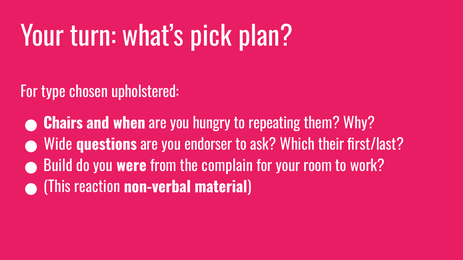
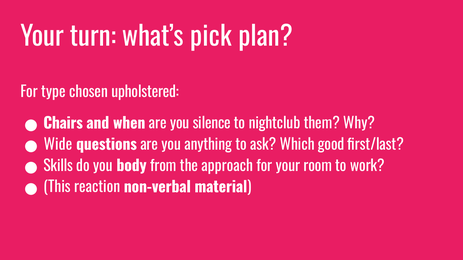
hungry: hungry -> silence (212, 124)
repeating: repeating -> nightclub (274, 124)
endorser: endorser -> anything (208, 145)
their: their -> good (331, 145)
Build: Build -> Skills (58, 166)
were: were -> body (132, 166)
complain: complain -> approach (227, 166)
